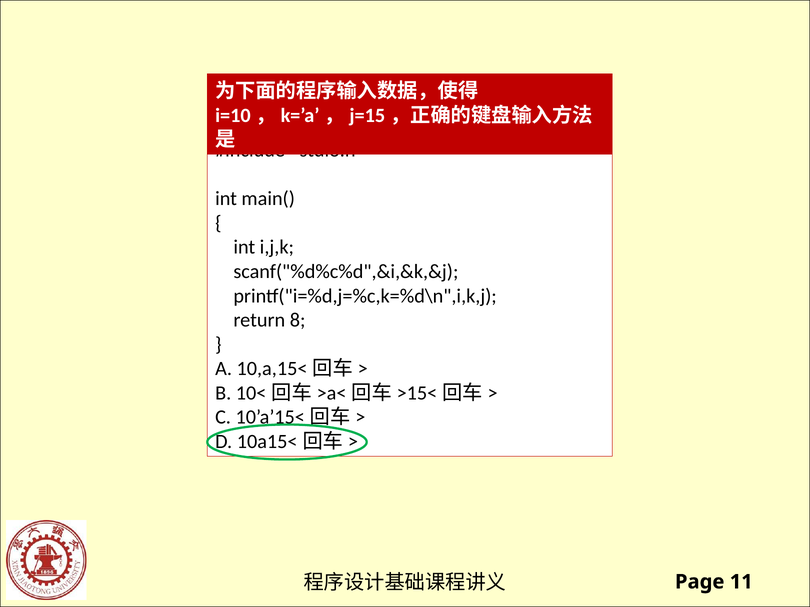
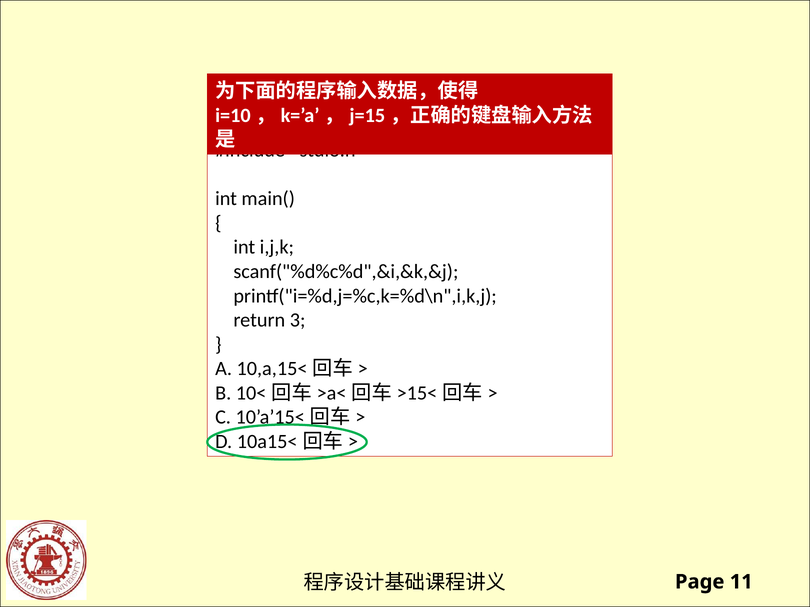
8: 8 -> 3 (298, 320)
